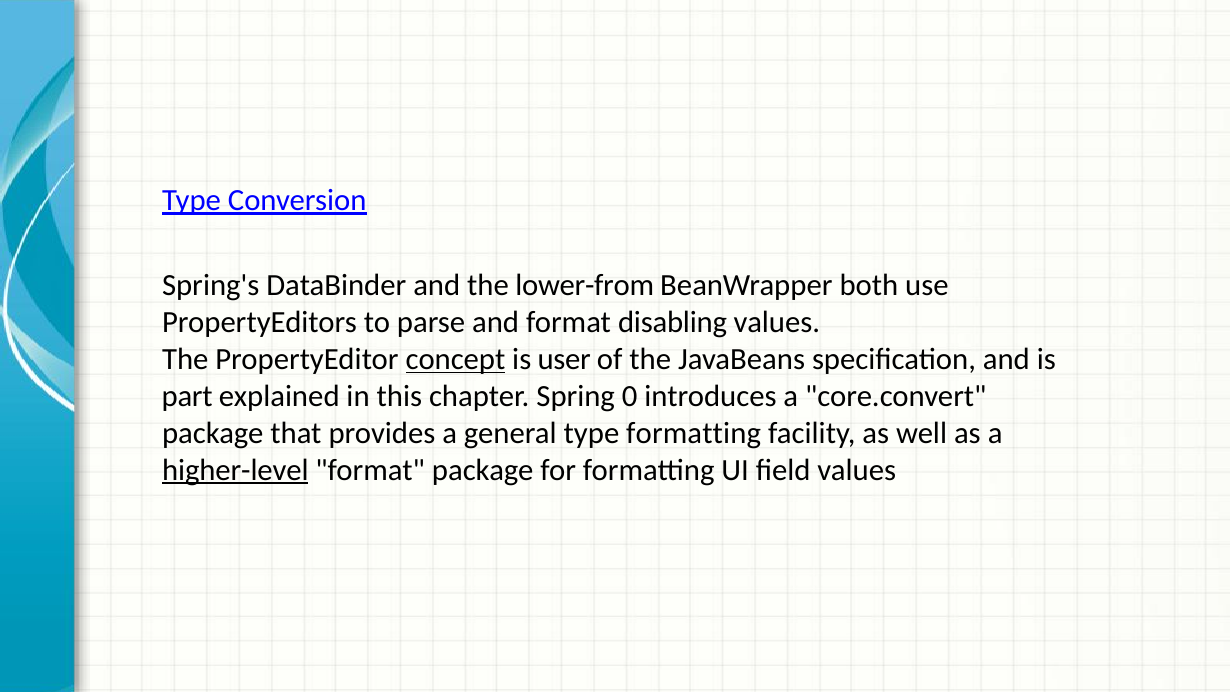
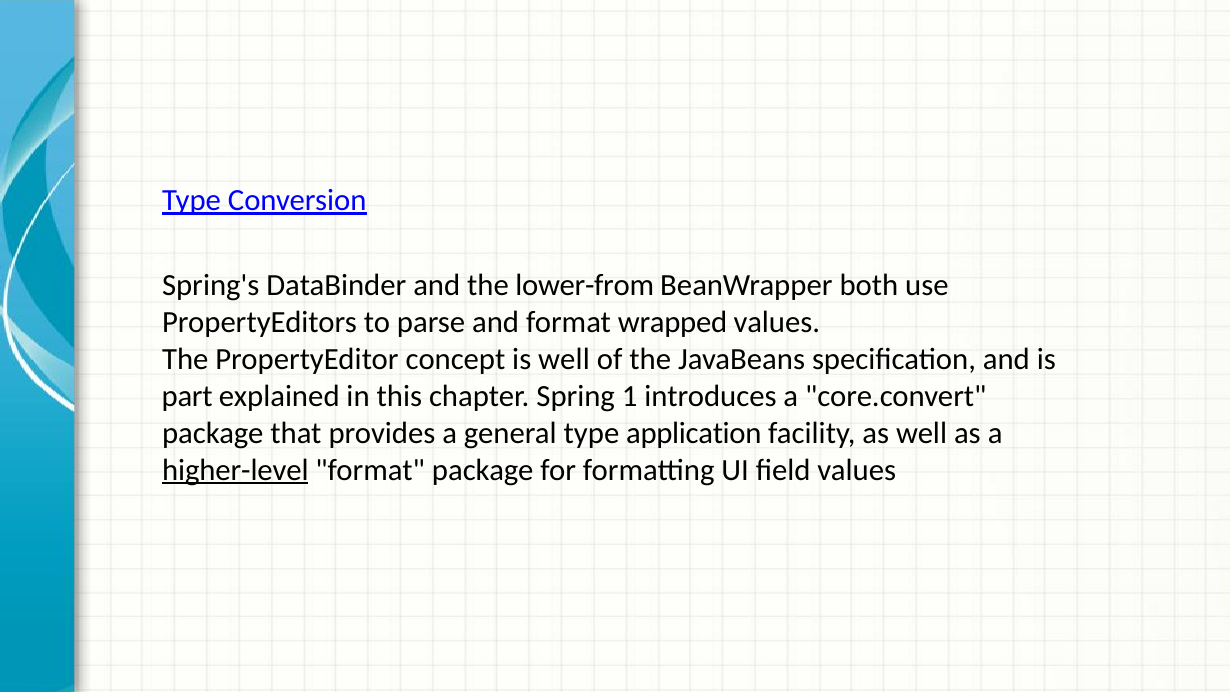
disabling: disabling -> wrapped (673, 322)
concept underline: present -> none (455, 359)
is user: user -> well (564, 359)
0: 0 -> 1 (630, 396)
type formatting: formatting -> application (694, 433)
